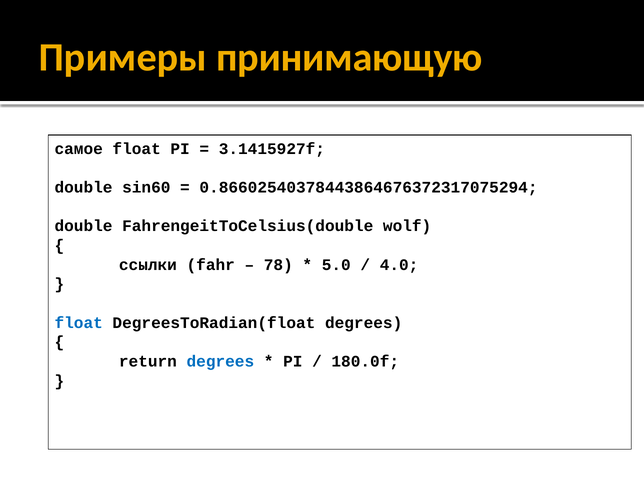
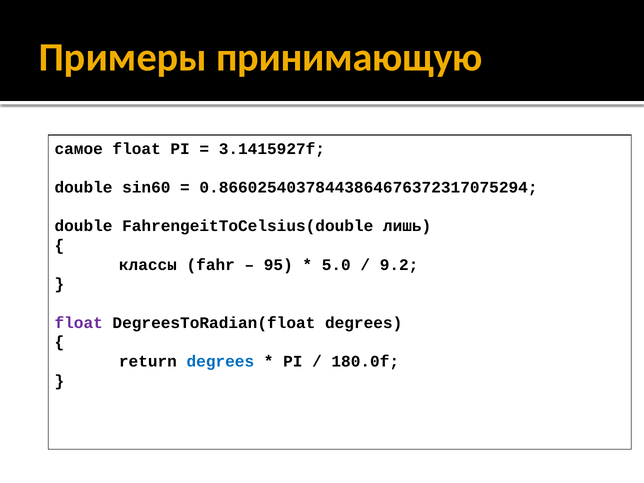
wolf: wolf -> лишь (407, 226)
ссылки: ссылки -> классы (148, 265)
78: 78 -> 95 (278, 265)
4.0: 4.0 -> 9.2 (399, 265)
float colour: blue -> purple (79, 323)
